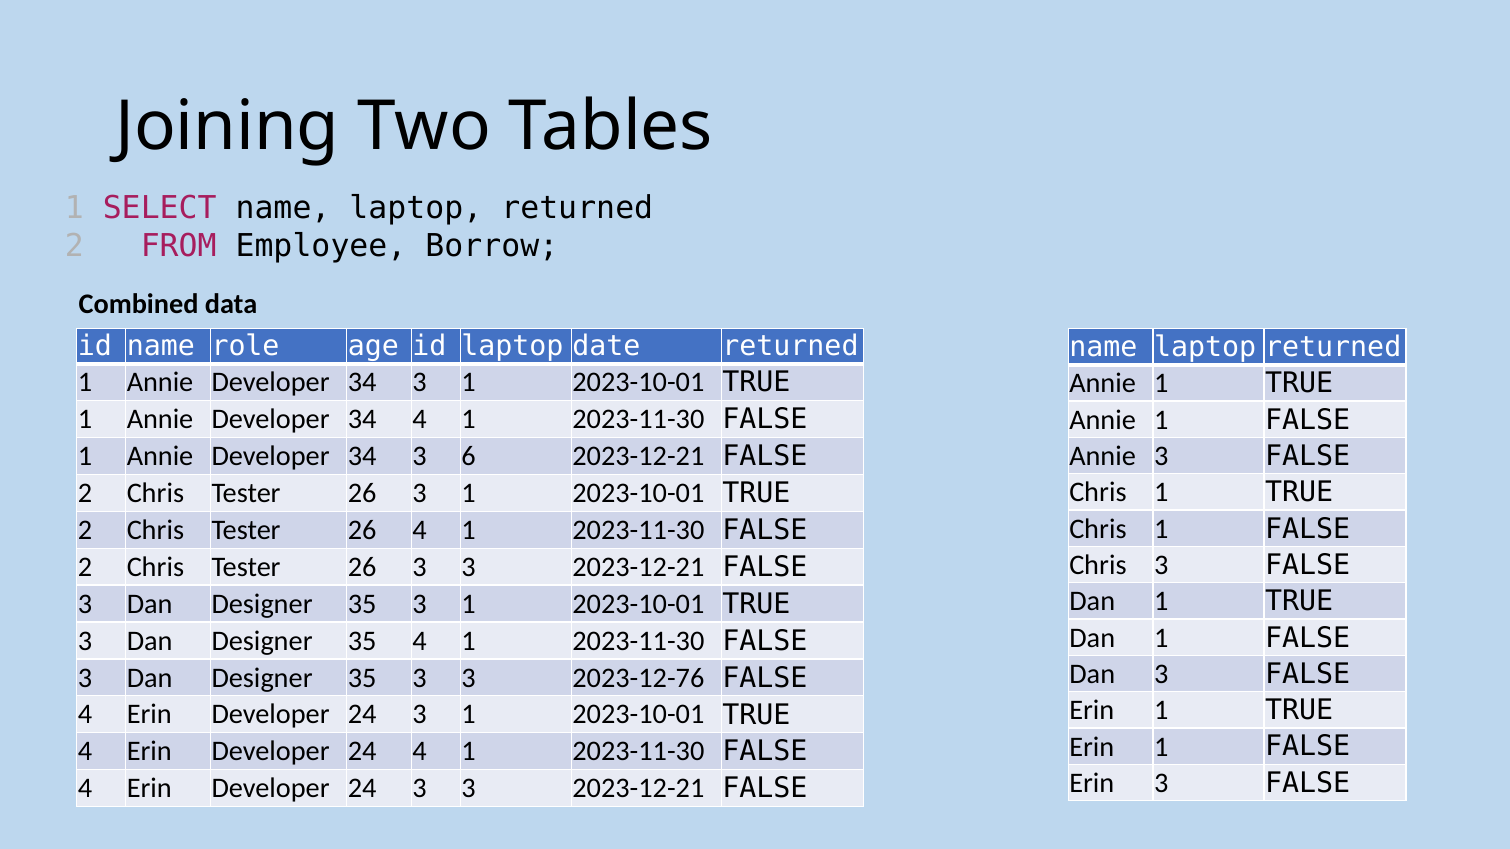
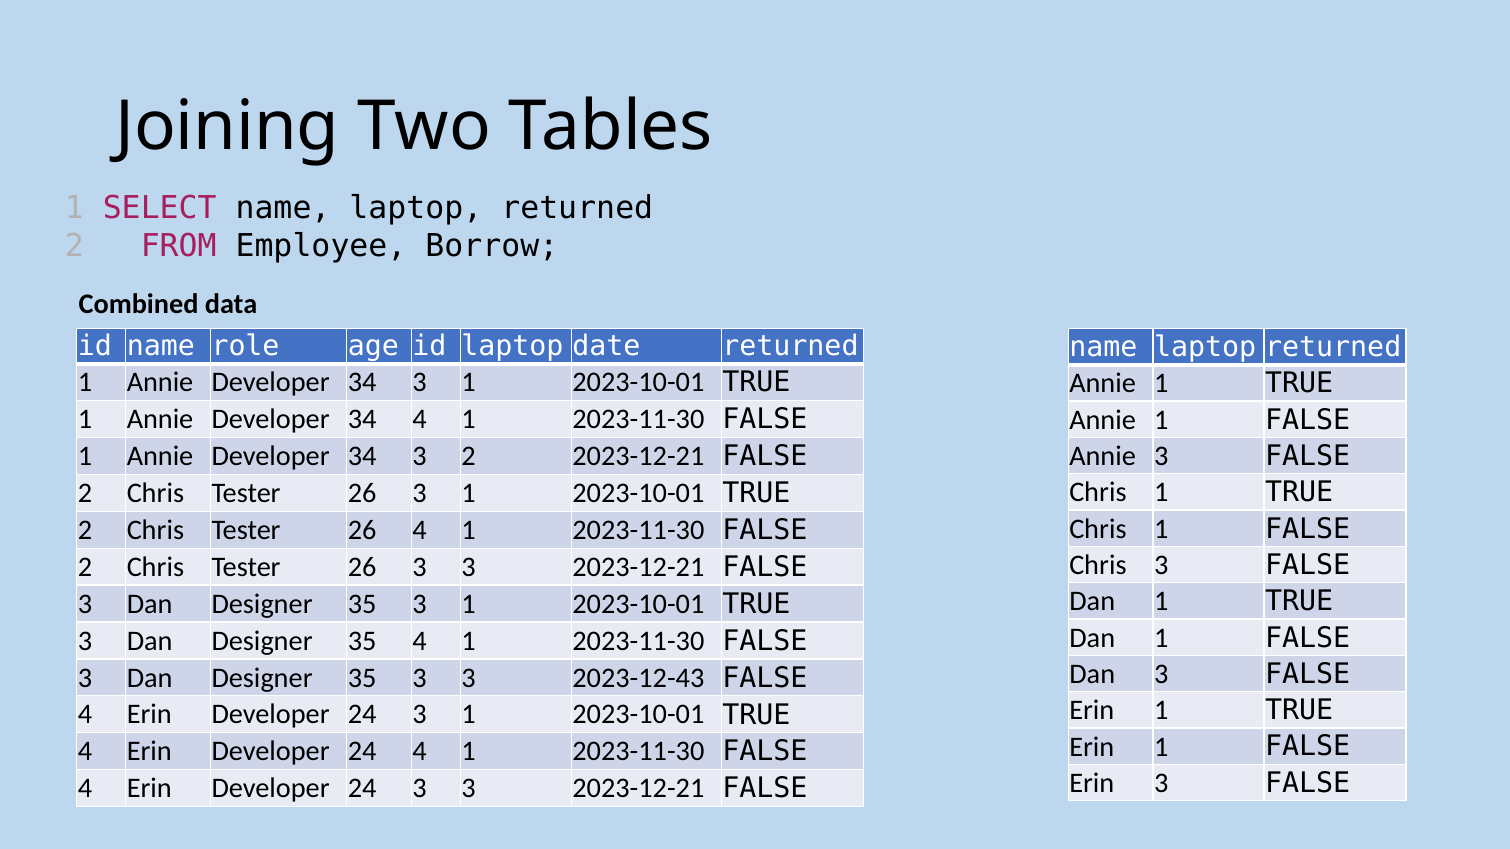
3 6: 6 -> 2 (468, 456)
2023-12-76: 2023-12-76 -> 2023-12-43 (638, 678)
